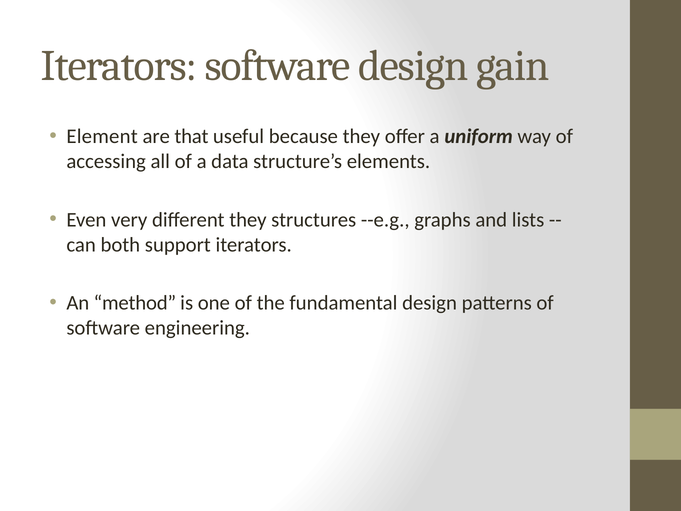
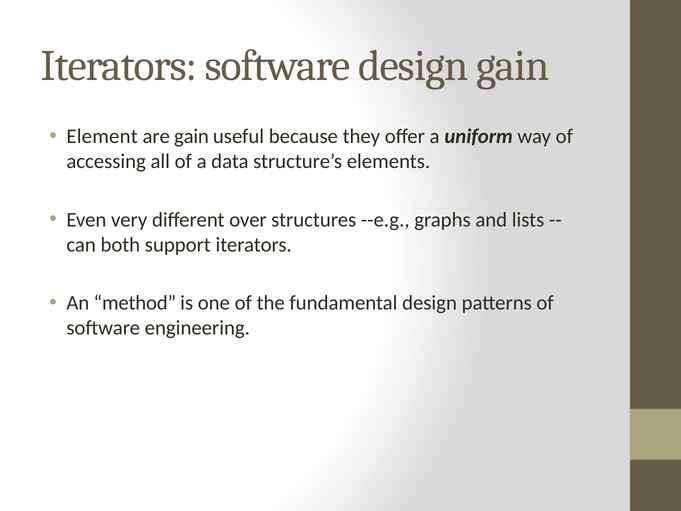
are that: that -> gain (191, 136)
different they: they -> over (248, 220)
